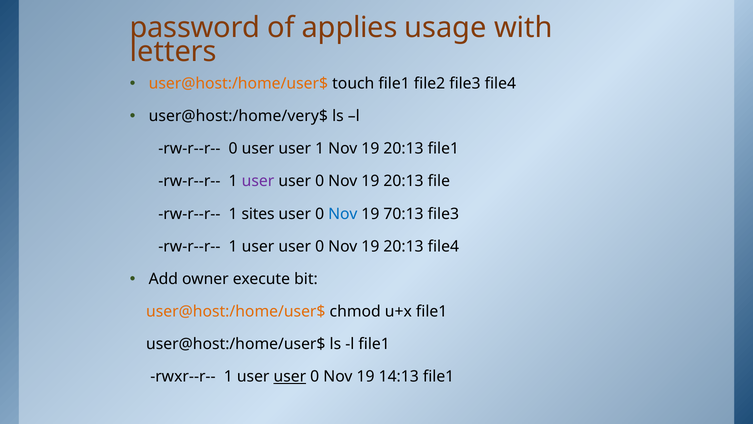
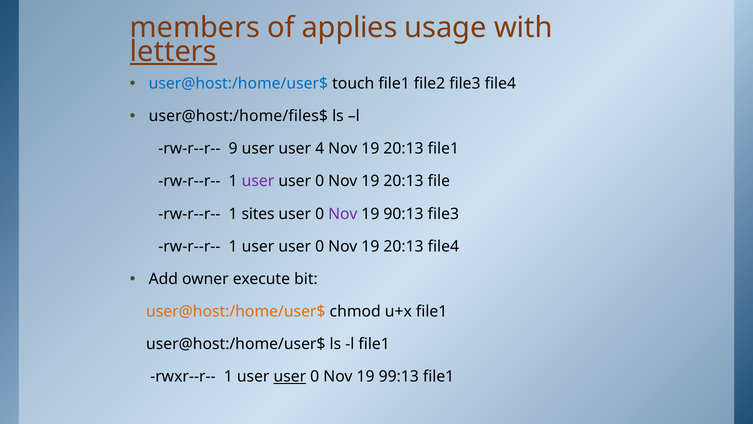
password: password -> members (195, 28)
letters underline: none -> present (173, 51)
user@host:/home/user$ colour: orange -> blue (238, 84)
user@host:/home/very$: user@host:/home/very$ -> user@host:/home/files$ (238, 116)
rw-r--r-- 0: 0 -> 9 (233, 149)
user 1: 1 -> 4 (320, 149)
Nov colour: blue -> purple (343, 214)
70:13: 70:13 -> 90:13 (404, 214)
14:13: 14:13 -> 99:13 (399, 376)
